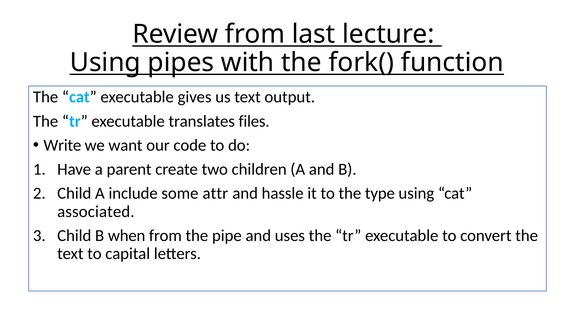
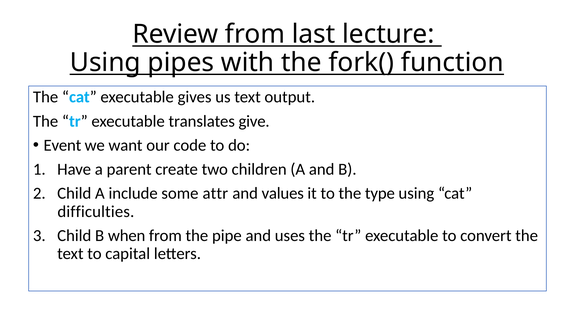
files: files -> give (254, 121)
Write: Write -> Event (62, 145)
hassle: hassle -> values (283, 193)
associated: associated -> difficulties (96, 211)
